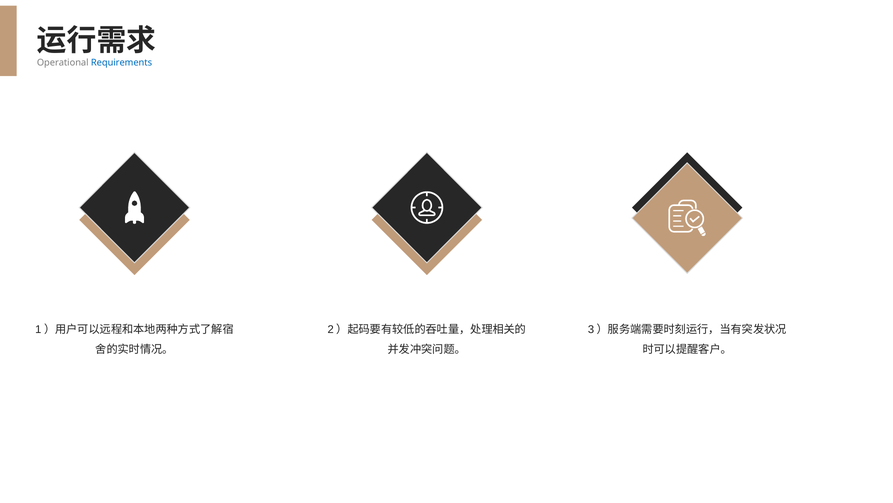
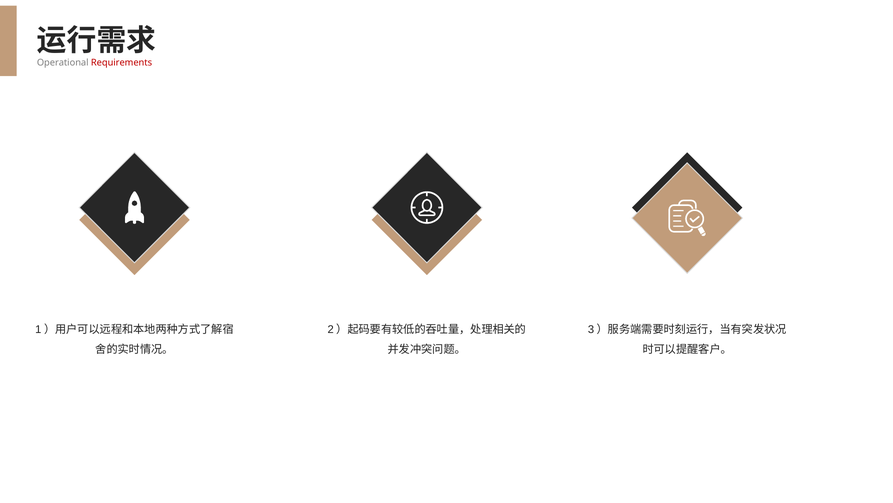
Requirements colour: blue -> red (122, 63)
